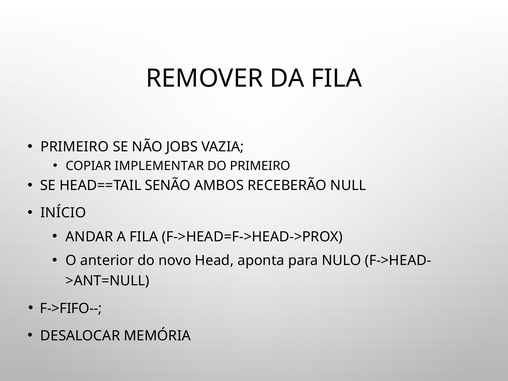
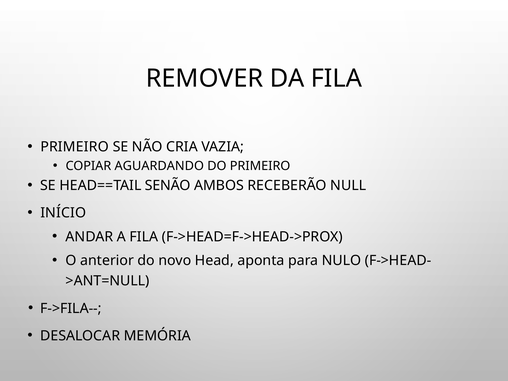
JOBS: JOBS -> CRIA (182, 147)
IMPLEMENTAR: IMPLEMENTAR -> AGUARDANDO (159, 166)
F->FIFO--: F->FIFO-- -> F->FILA-- (71, 308)
